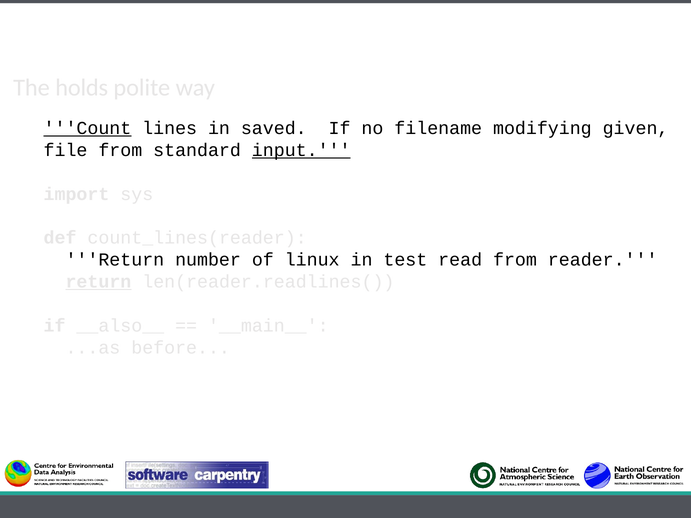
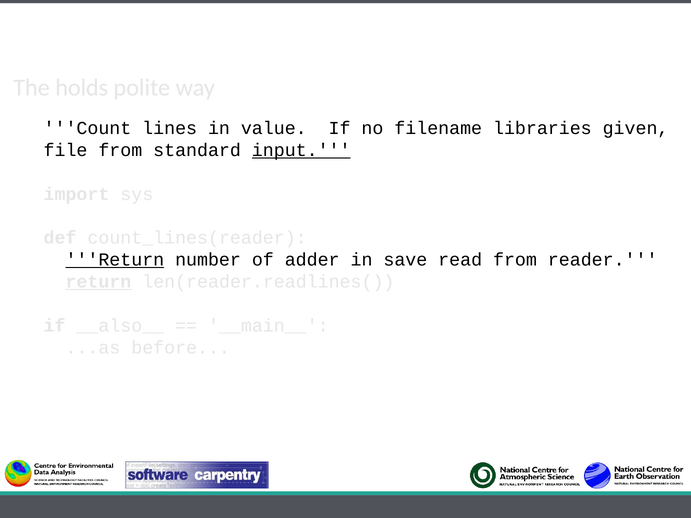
Count underline: present -> none (87, 128)
saved: saved -> value (274, 128)
modifying: modifying -> libraries (542, 128)
Return underline: none -> present (115, 260)
linux: linux -> adder (312, 260)
test: test -> save (405, 260)
